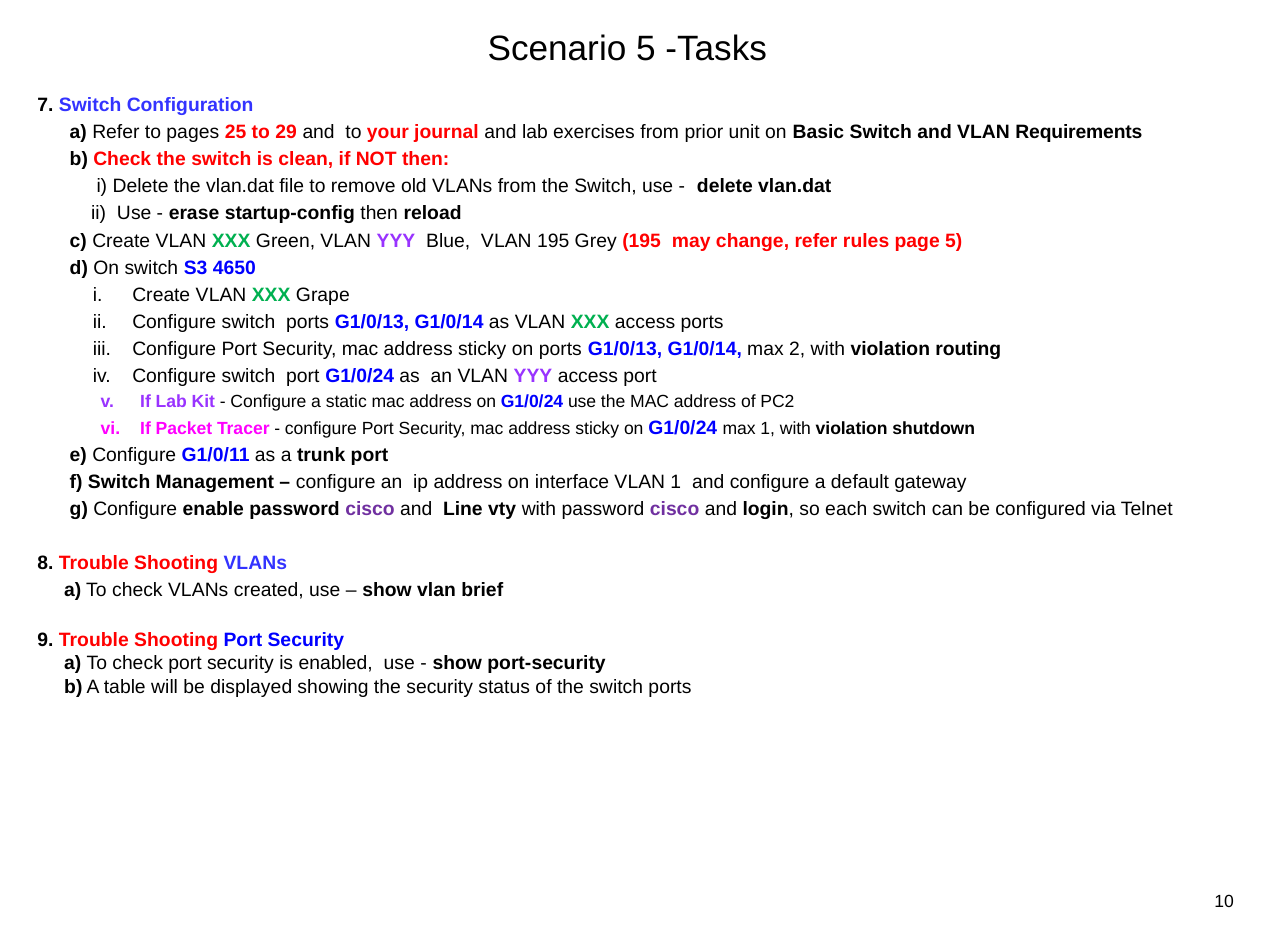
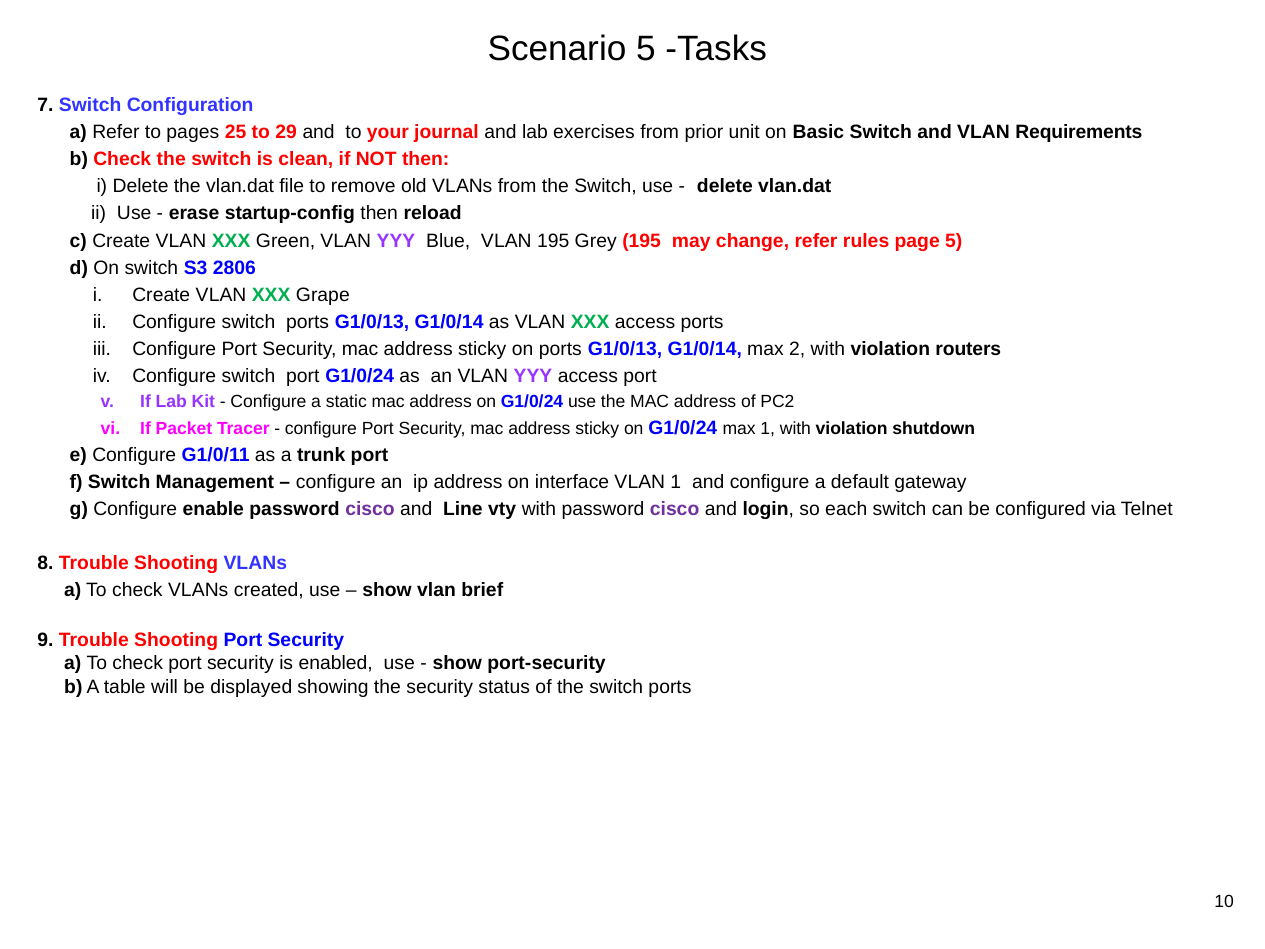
4650: 4650 -> 2806 (234, 268)
routing: routing -> routers (968, 349)
